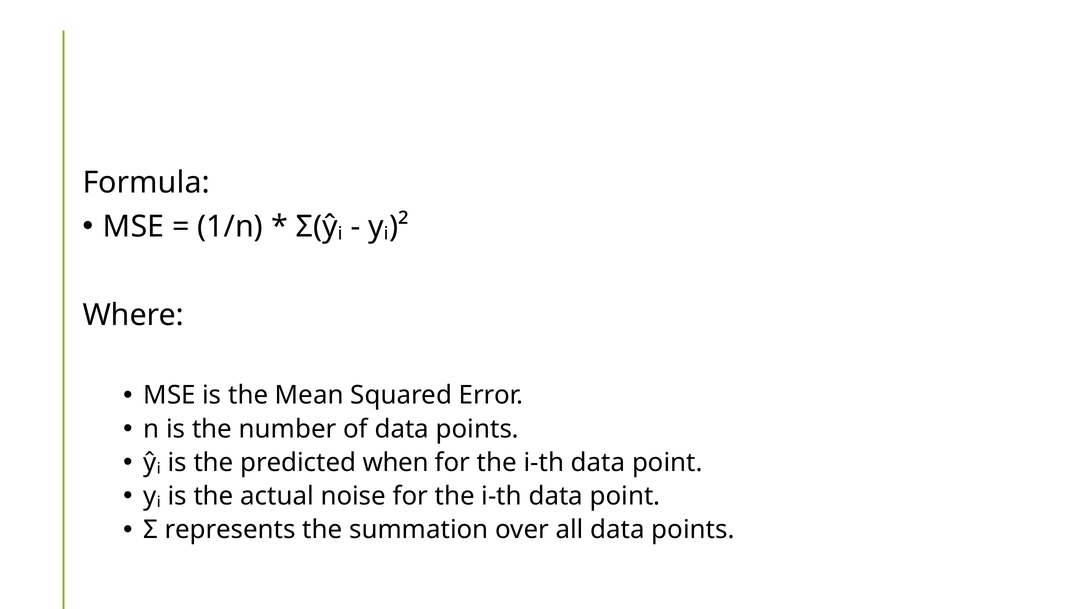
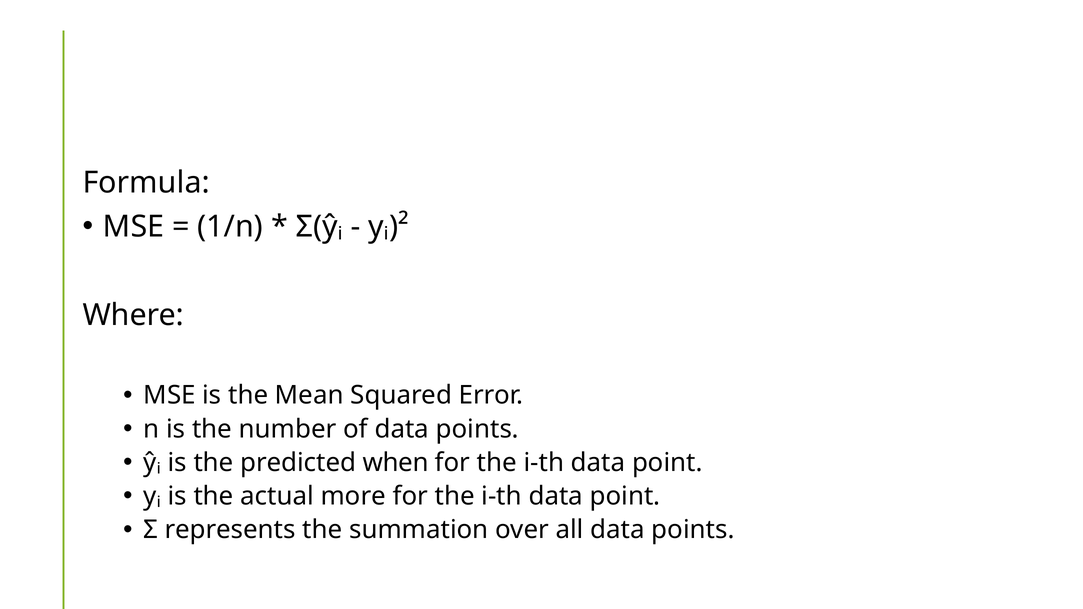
noise: noise -> more (353, 496)
